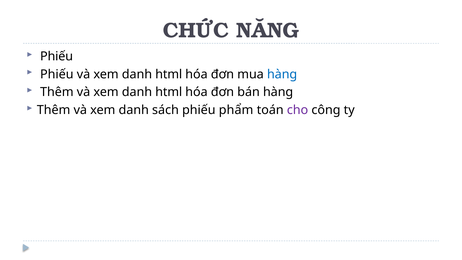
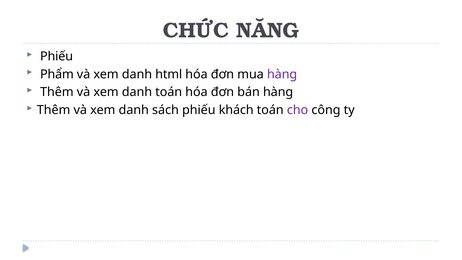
Phiếu: Phiếu -> Phẩm (57, 74)
hàng colour: blue -> purple (282, 74)
html: html -> toán (169, 92)
phẩm: phẩm -> khách (236, 110)
